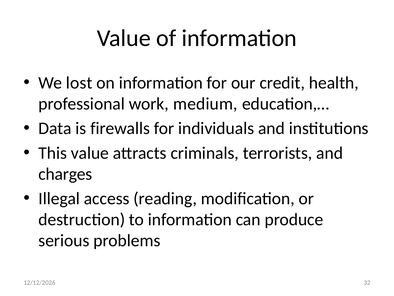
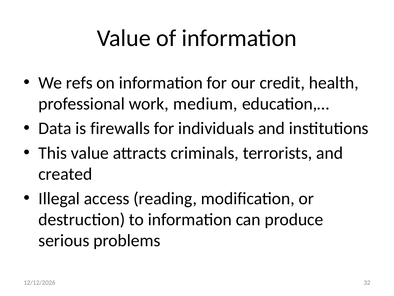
lost: lost -> refs (79, 83)
charges: charges -> created (65, 174)
